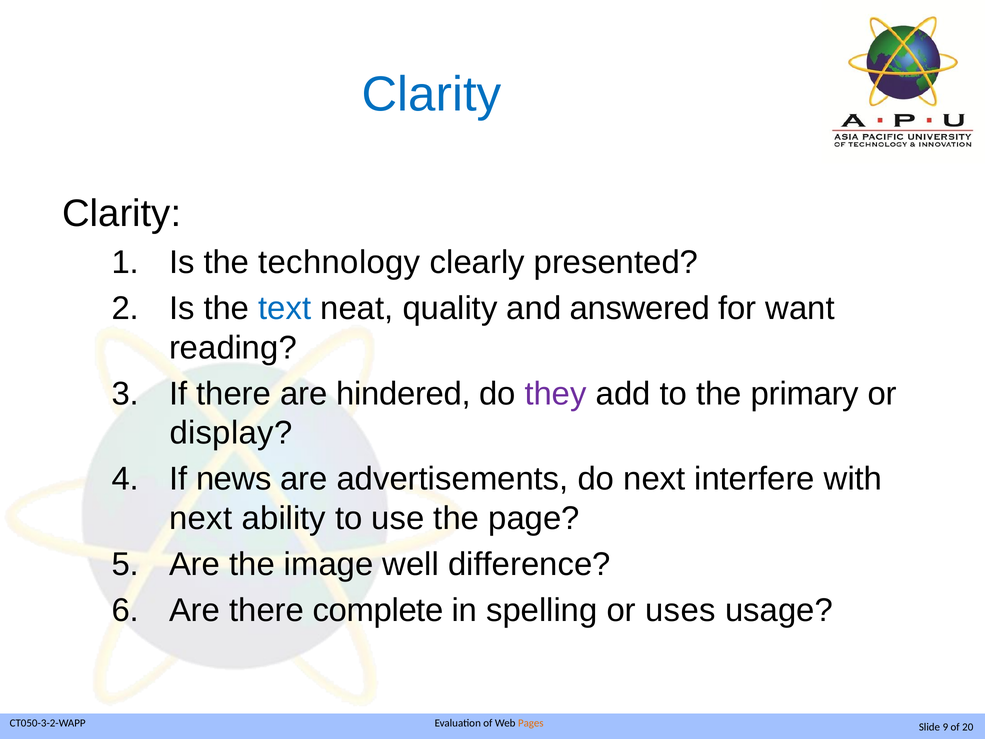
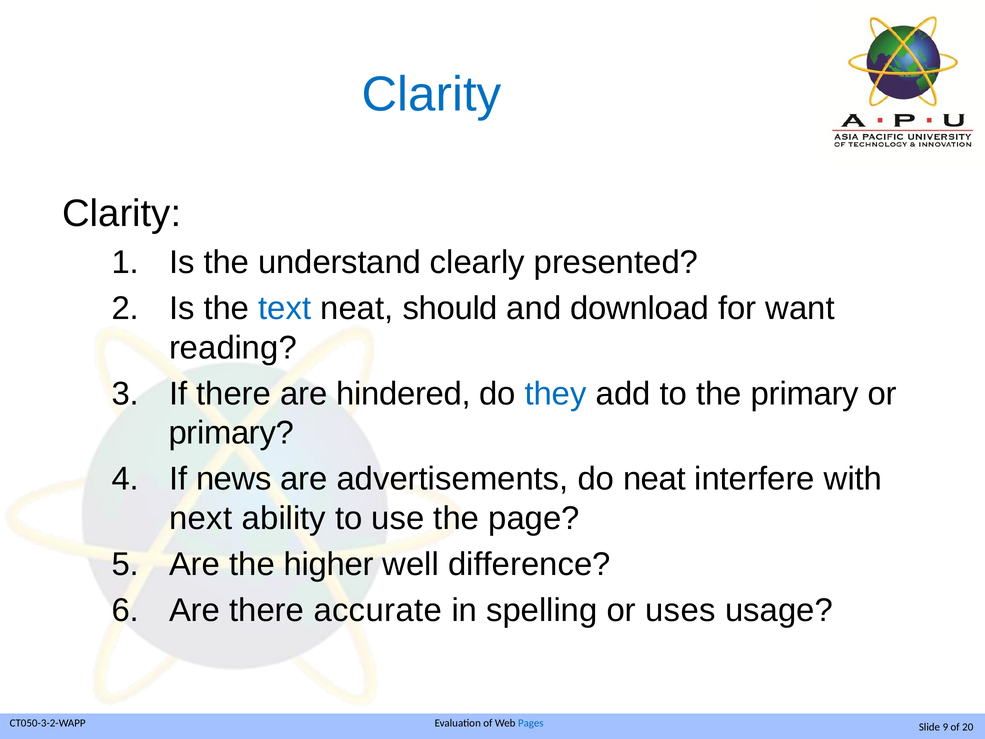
technology: technology -> understand (340, 262)
quality: quality -> should (450, 308)
answered: answered -> download (640, 308)
they colour: purple -> blue (556, 394)
display: display -> primary (231, 433)
do next: next -> neat (654, 479)
image: image -> higher (329, 564)
complete: complete -> accurate (378, 610)
Pages colour: orange -> blue (531, 723)
